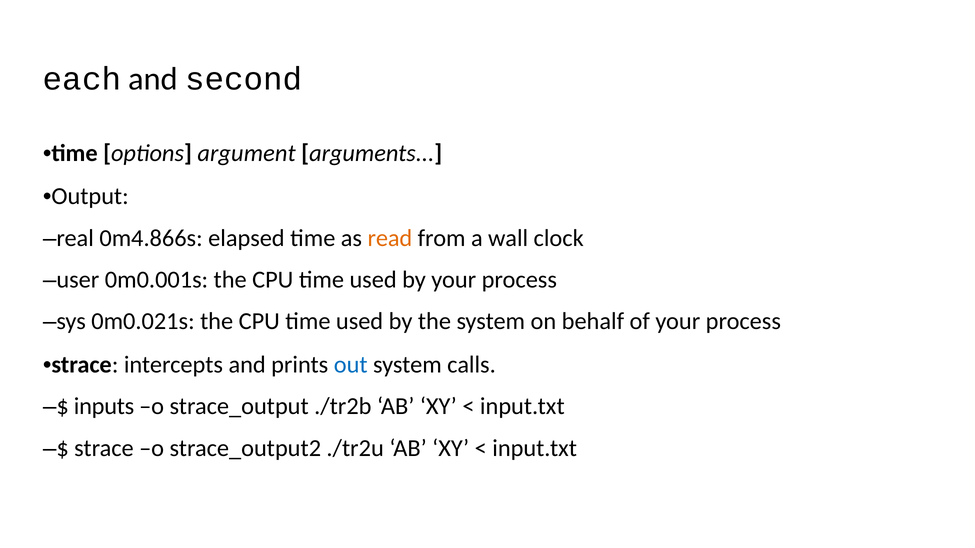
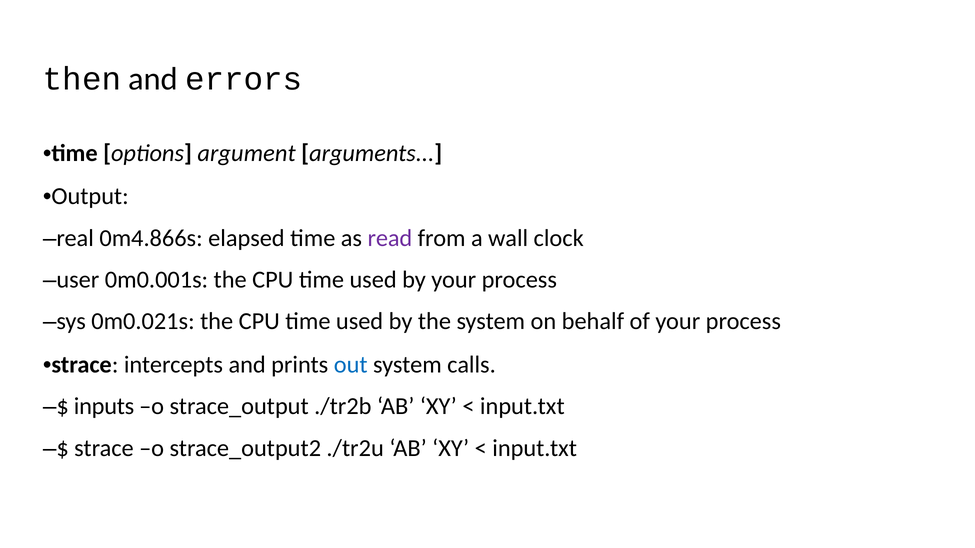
each: each -> then (82, 79)
second: second -> errors (244, 79)
read colour: orange -> purple (390, 238)
